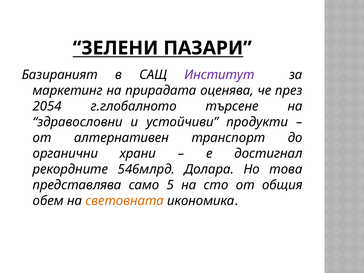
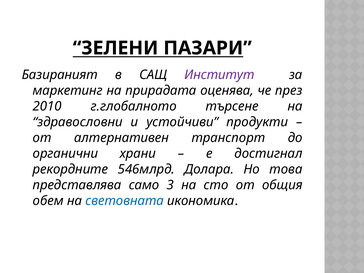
2054: 2054 -> 2010 (47, 106)
5: 5 -> 3 (170, 185)
световната colour: orange -> blue (125, 201)
